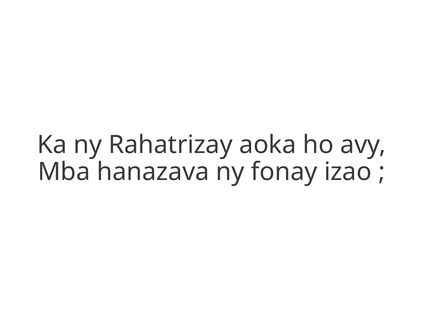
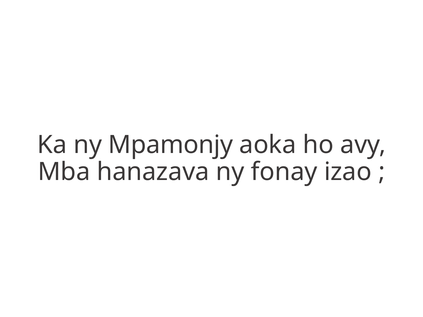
Rahatrizay: Rahatrizay -> Mpamonjy (171, 145)
